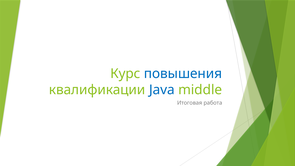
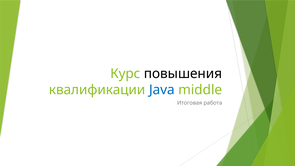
повышения colour: blue -> black (183, 74)
